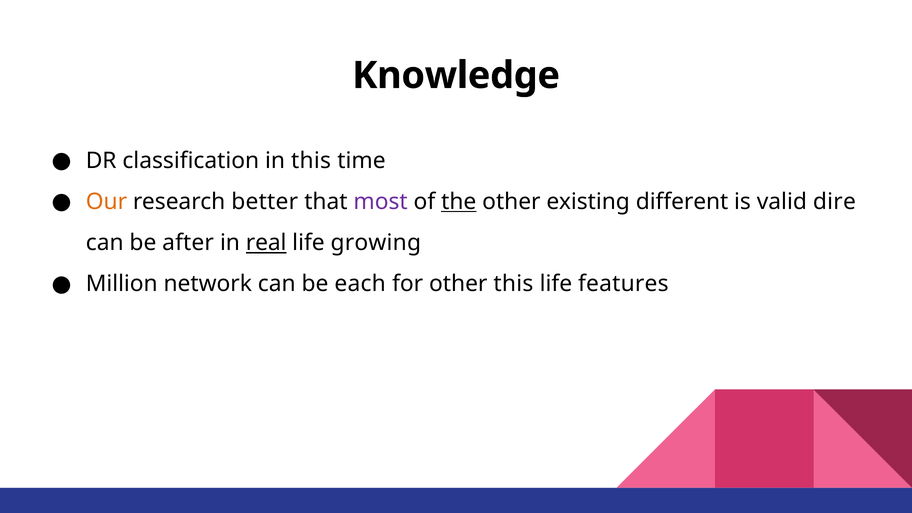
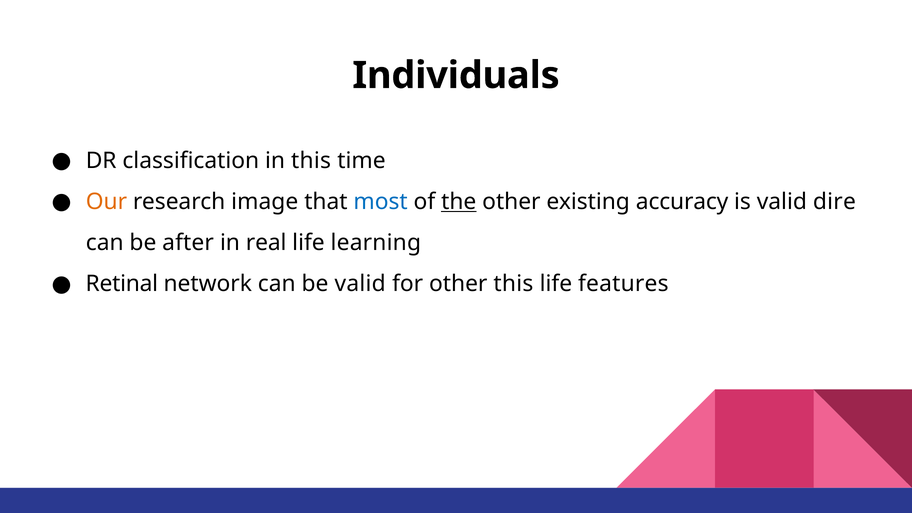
Knowledge: Knowledge -> Individuals (456, 75)
better: better -> image (265, 202)
most colour: purple -> blue (381, 202)
different: different -> accuracy (682, 202)
real underline: present -> none (266, 243)
growing: growing -> learning (376, 243)
Million: Million -> Retinal (122, 284)
be each: each -> valid (360, 284)
